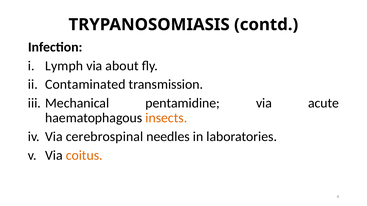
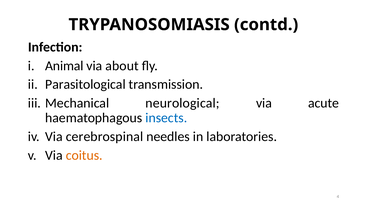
Lymph: Lymph -> Animal (64, 66)
Contaminated: Contaminated -> Parasitological (85, 85)
pentamidine: pentamidine -> neurological (183, 103)
insects colour: orange -> blue (166, 118)
